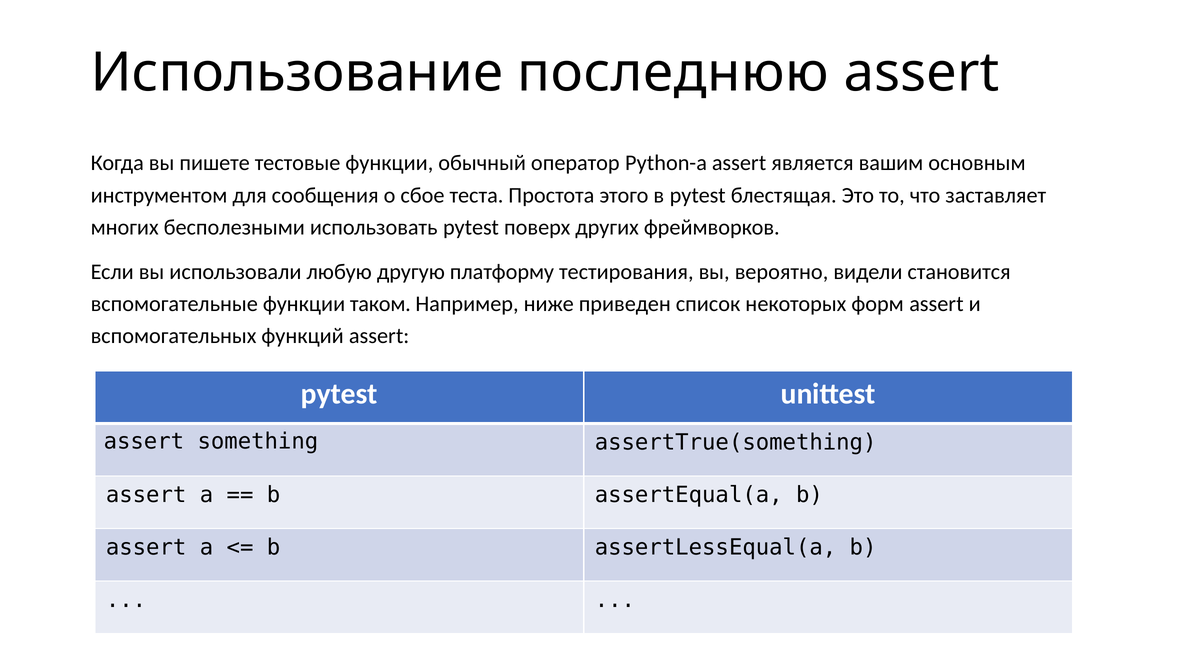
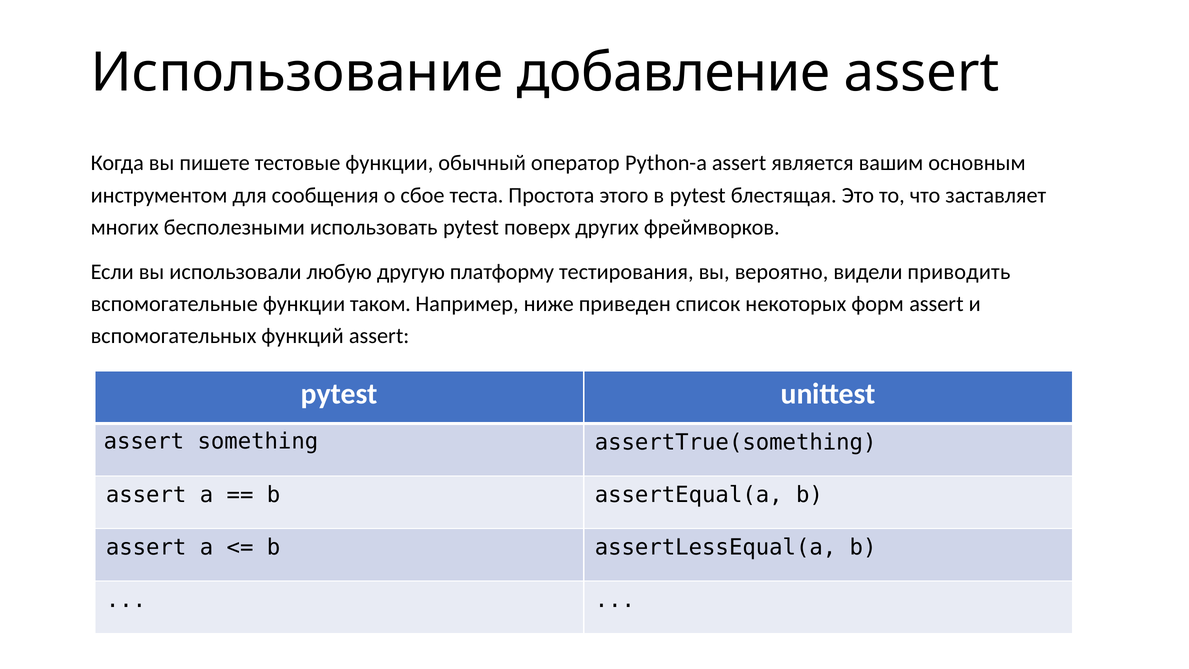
последнюю: последнюю -> добавление (674, 73)
становится: становится -> приводить (959, 272)
